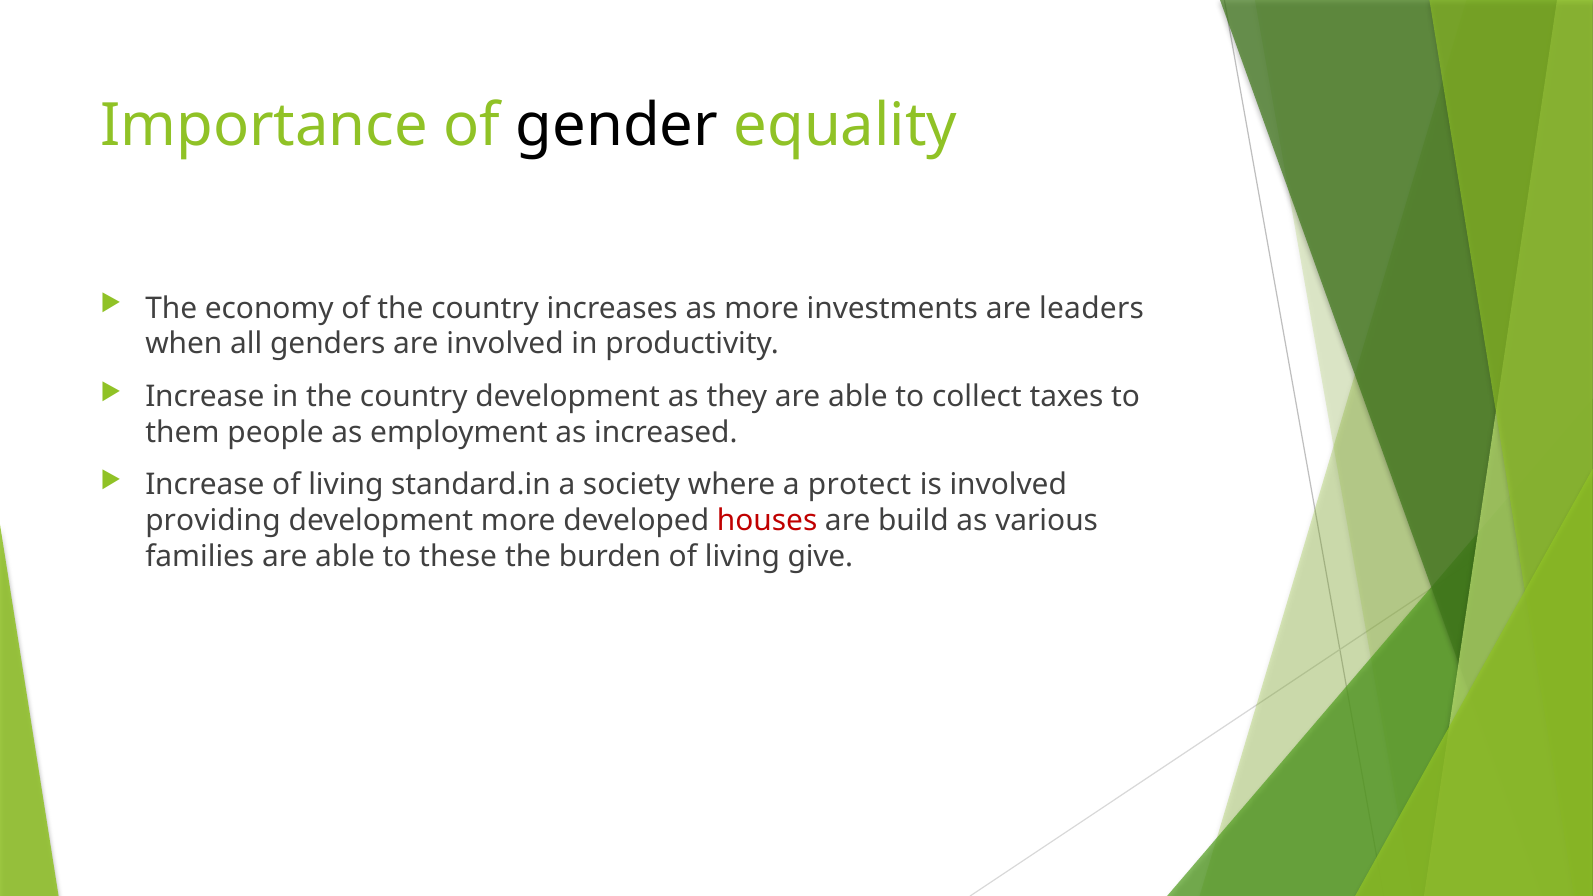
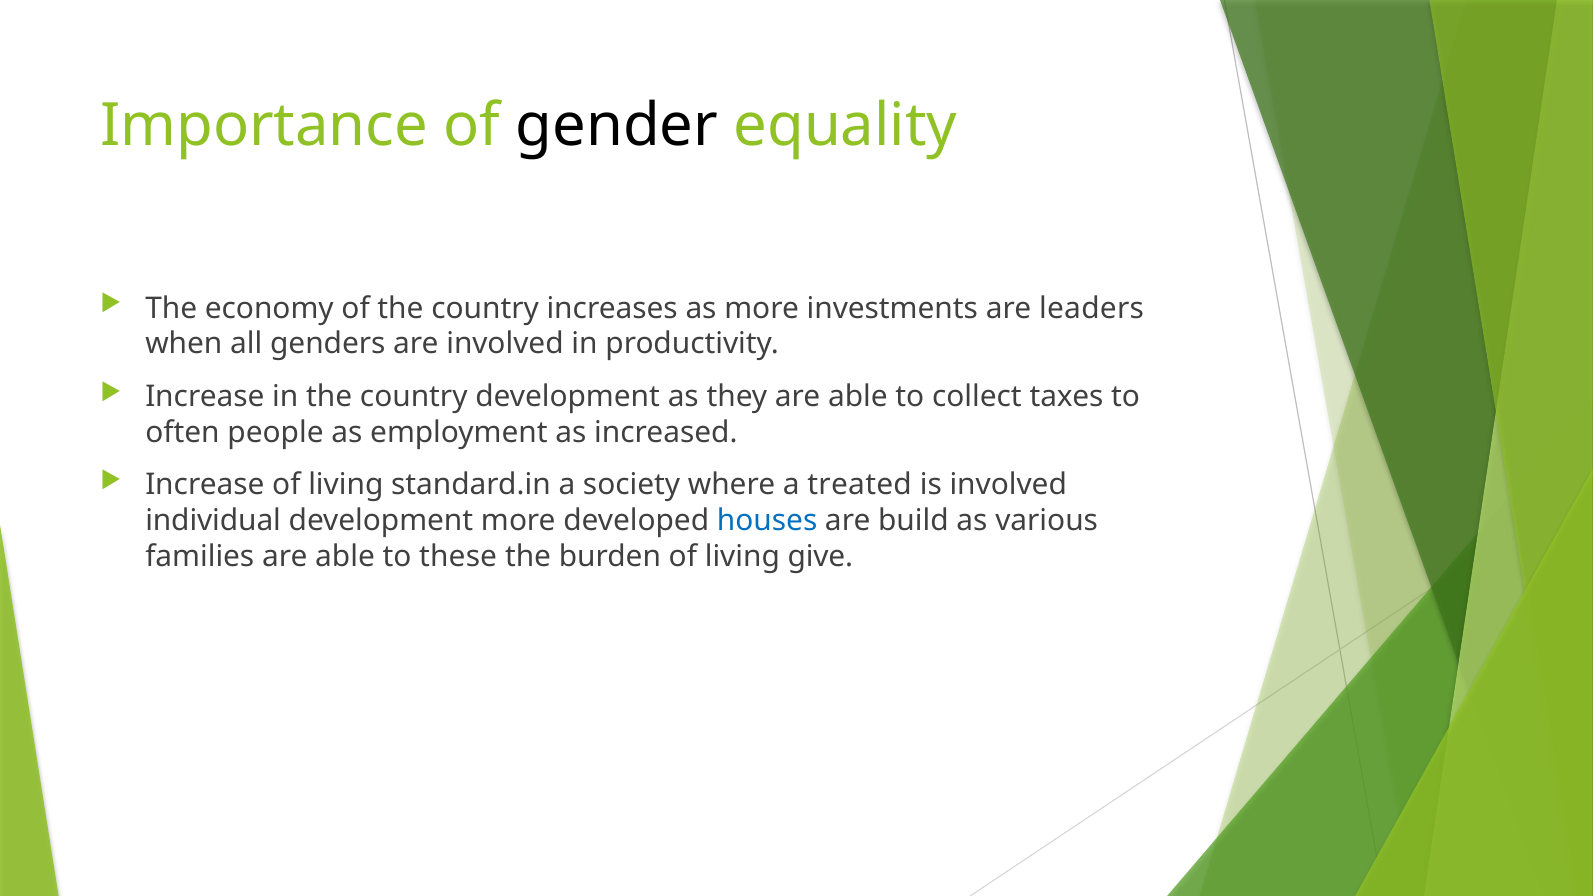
them: them -> often (182, 432)
protect: protect -> treated (860, 485)
providing: providing -> individual (213, 521)
houses colour: red -> blue (767, 521)
